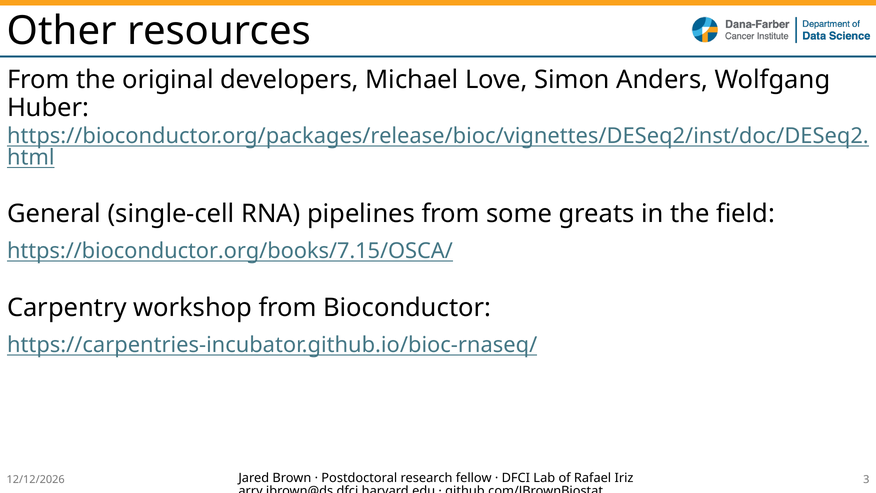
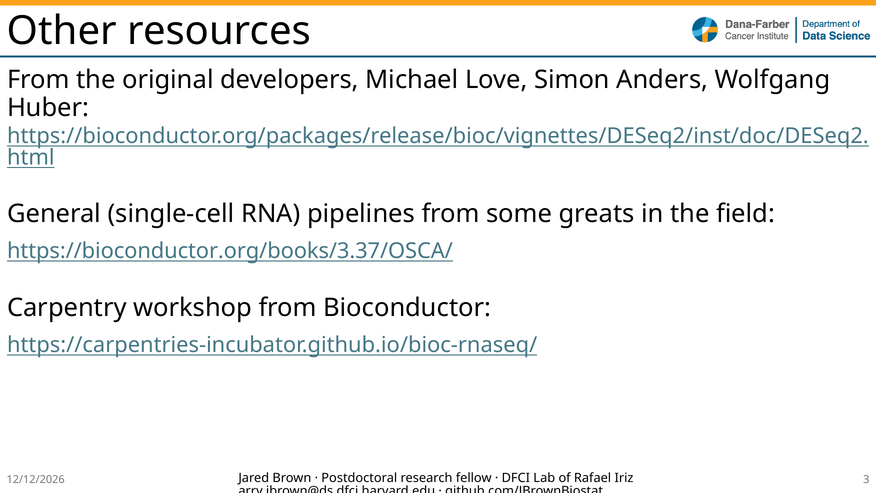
https://bioconductor.org/books/7.15/OSCA/: https://bioconductor.org/books/7.15/OSCA/ -> https://bioconductor.org/books/3.37/OSCA/ (230, 251)
